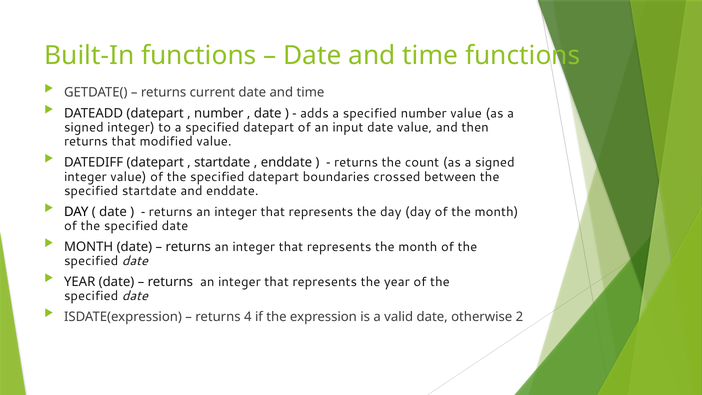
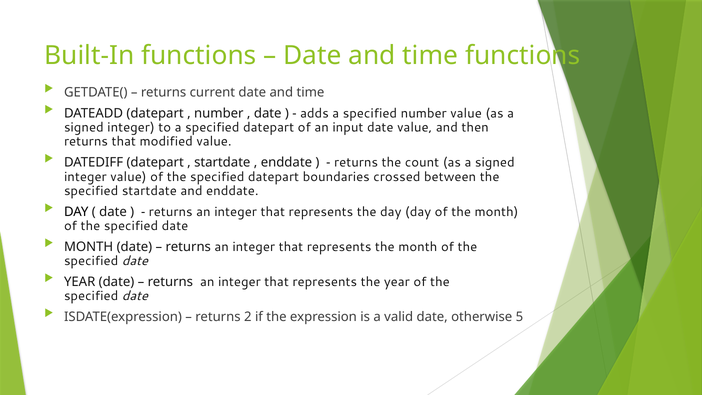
4: 4 -> 2 (248, 317)
2: 2 -> 5 (519, 317)
